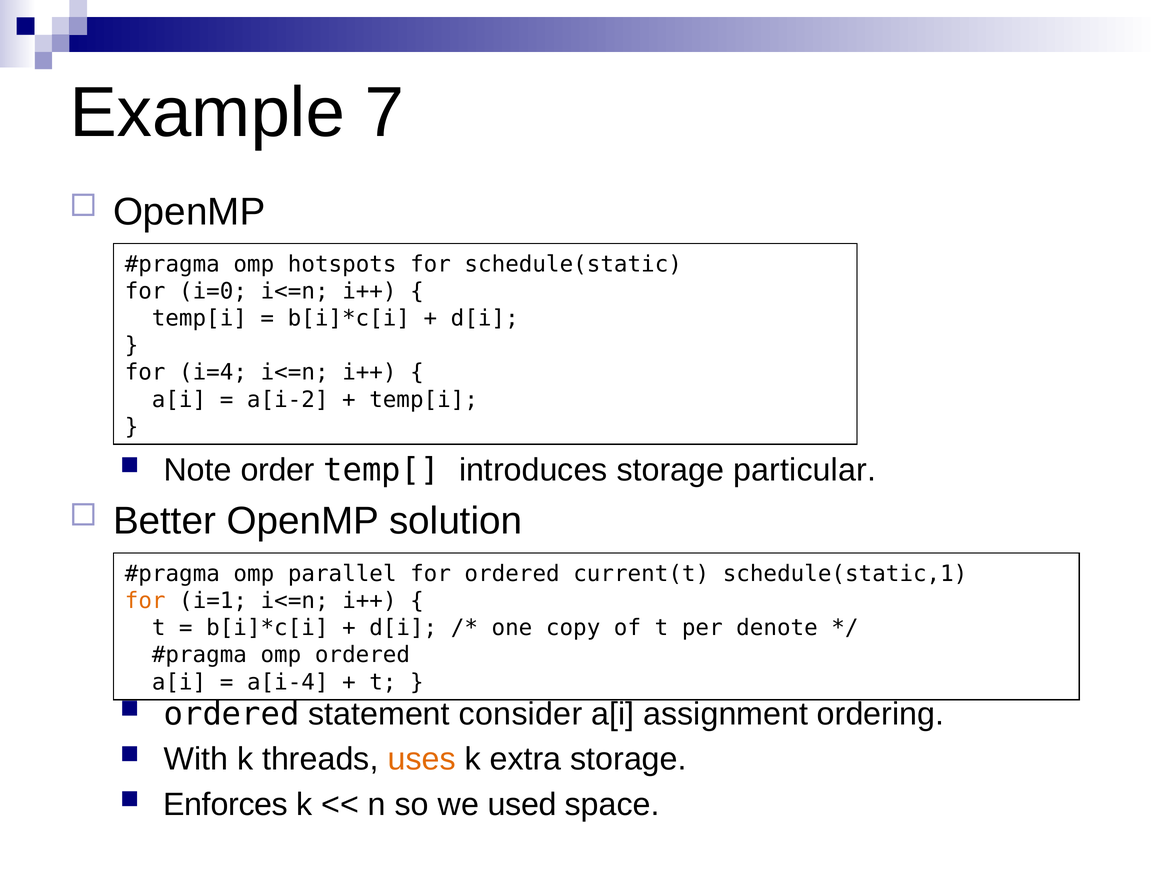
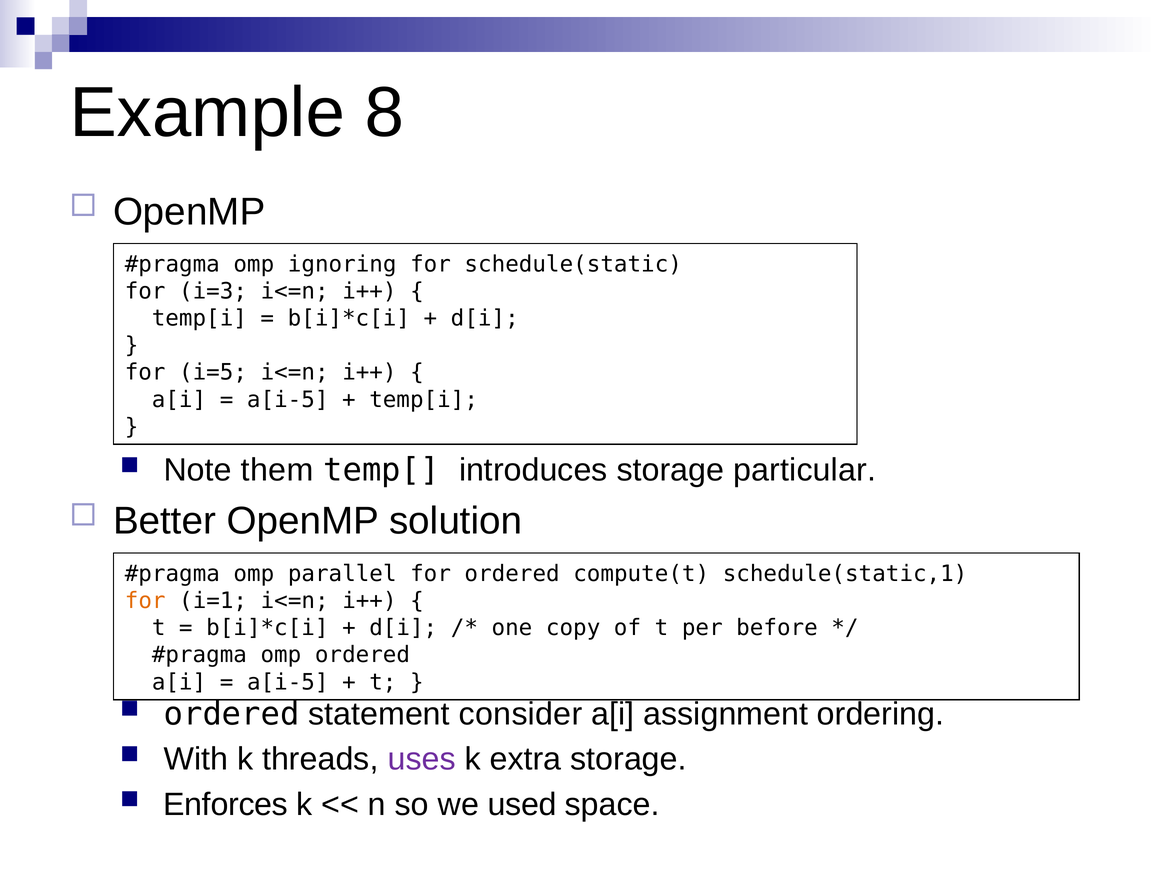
7: 7 -> 8 (384, 113)
hotspots: hotspots -> ignoring (342, 264)
i=0: i=0 -> i=3 (213, 291)
i=4: i=4 -> i=5 (213, 372)
a[i-2: a[i-2 -> a[i-5 (288, 399)
order: order -> them (277, 470)
current(t: current(t -> compute(t (641, 573)
denote: denote -> before (777, 627)
a[i-4: a[i-4 -> a[i-5 (288, 681)
uses colour: orange -> purple (422, 759)
